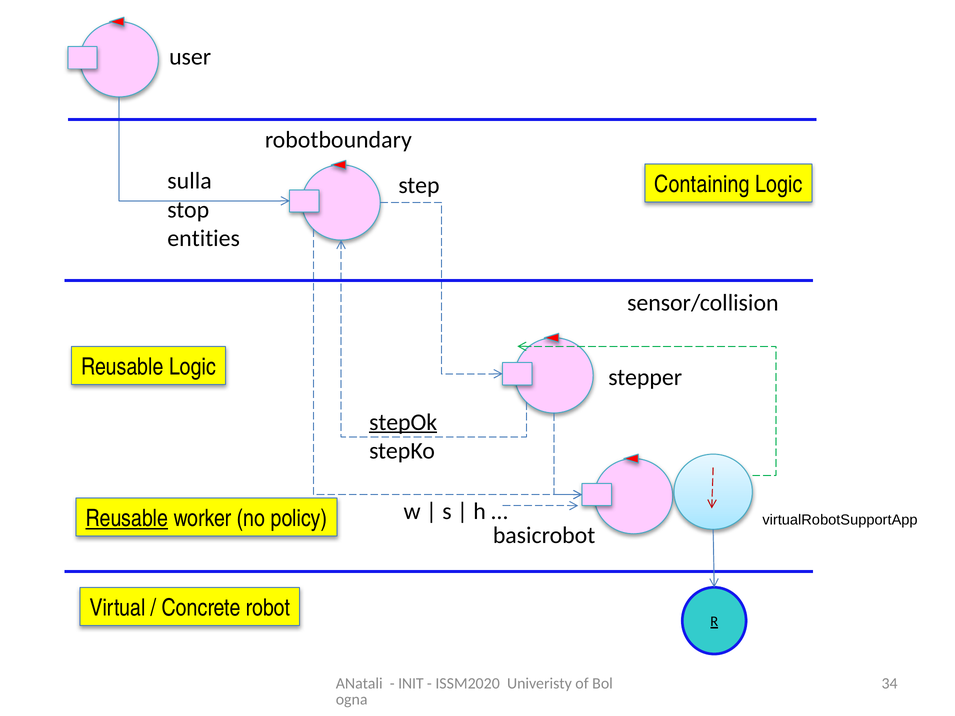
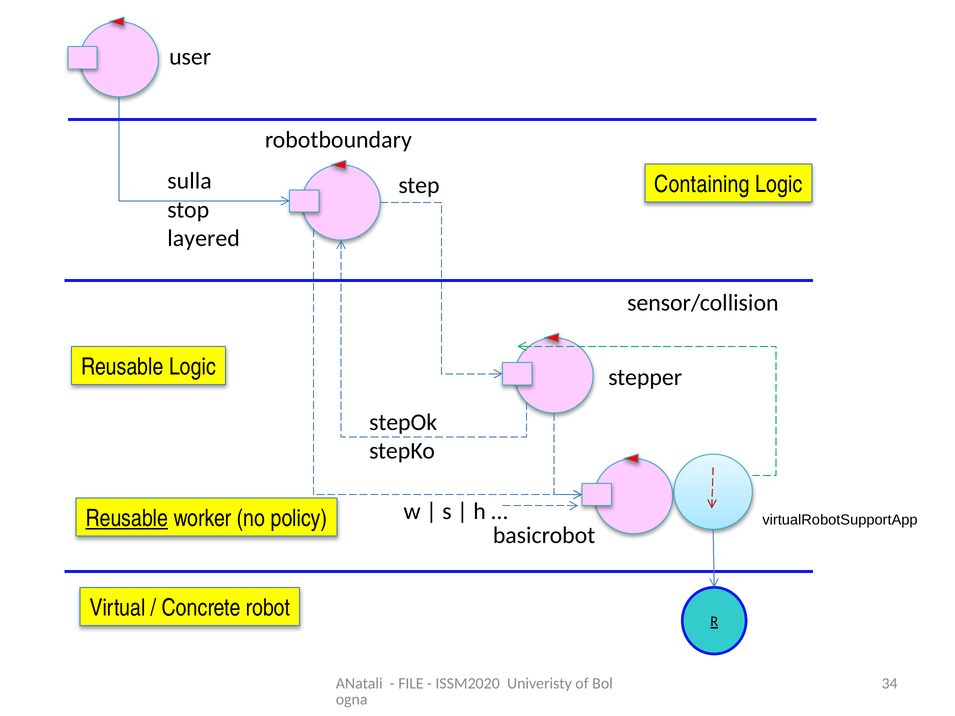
entities: entities -> layered (204, 238)
stepOk underline: present -> none (403, 422)
INIT: INIT -> FILE (411, 684)
